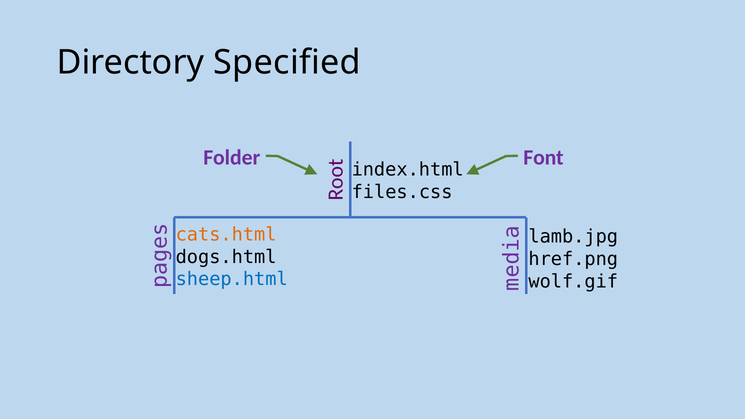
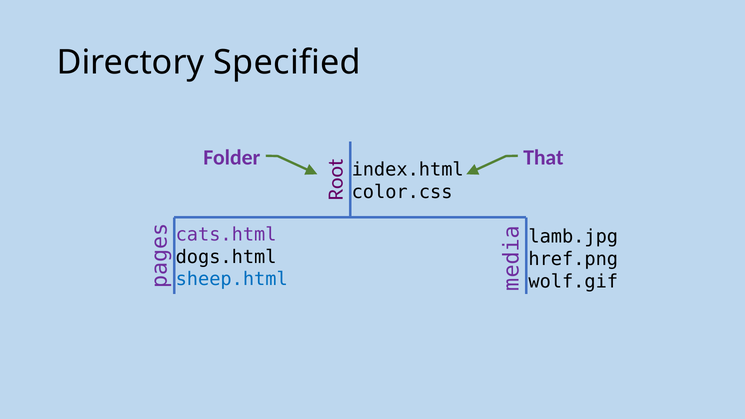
Font: Font -> That (543, 158)
files.css: files.css -> color.css (402, 192)
cats.html colour: orange -> purple (226, 235)
